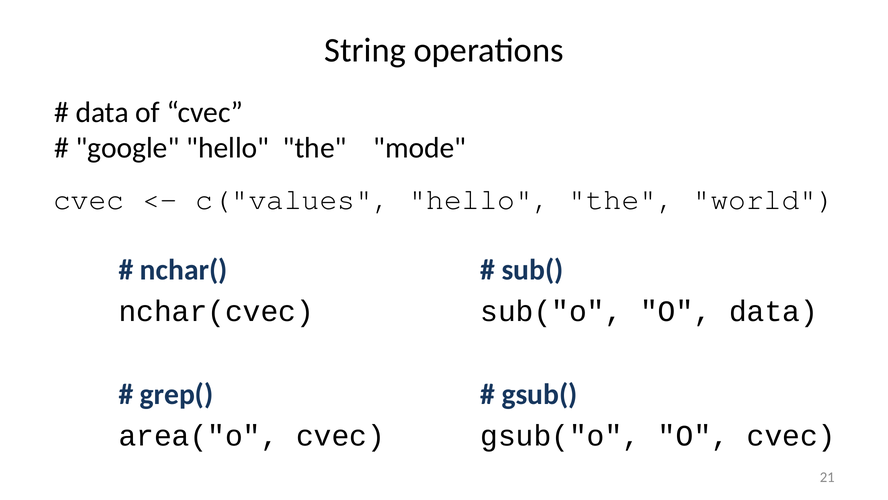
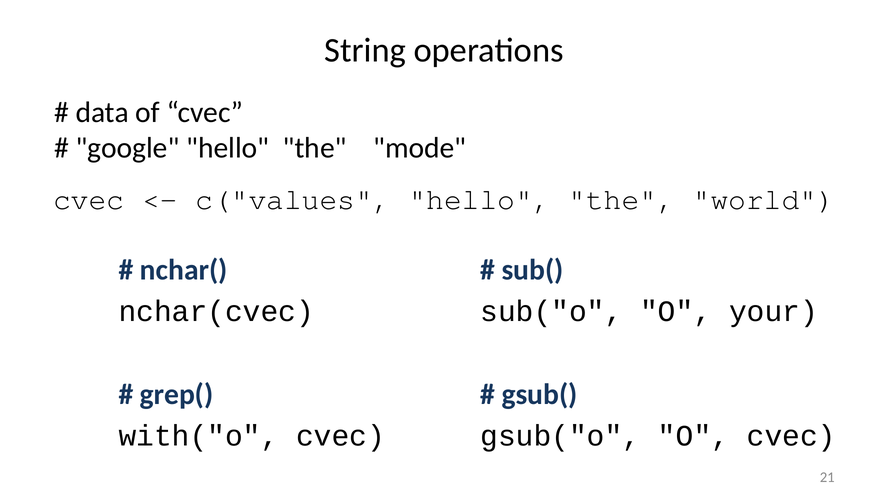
O data: data -> your (773, 311)
area("o: area("o -> with("o (198, 435)
